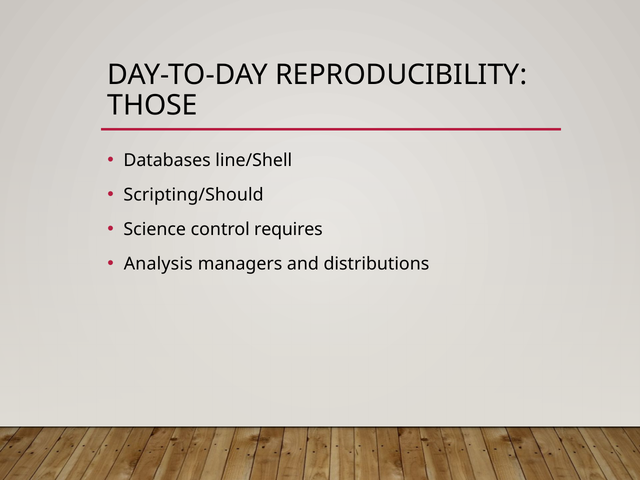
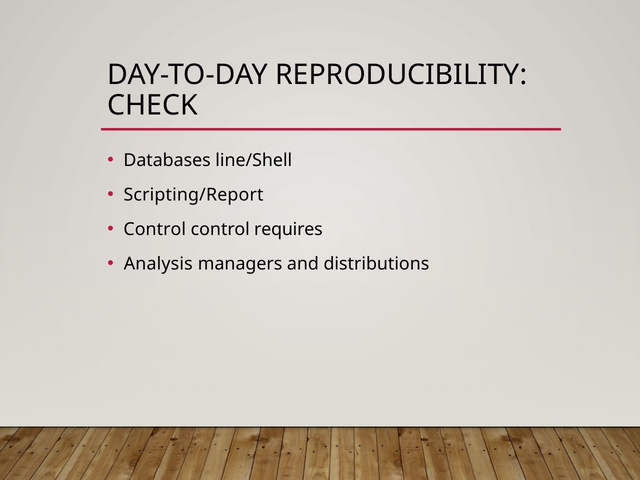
THOSE: THOSE -> CHECK (153, 105)
Scripting/Should: Scripting/Should -> Scripting/Report (194, 195)
Science: Science -> Control (155, 229)
